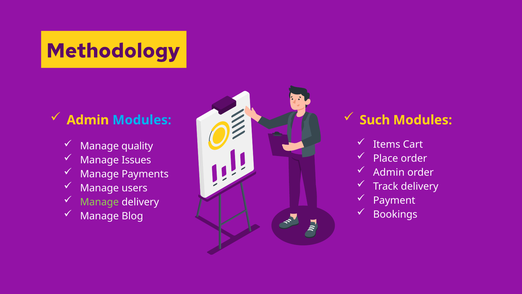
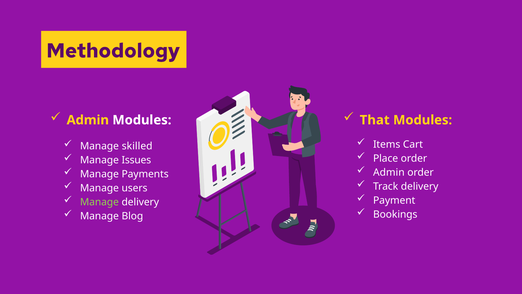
Modules colour: light blue -> white (142, 120)
Such: Such -> That (375, 120)
quality: quality -> skilled (137, 146)
